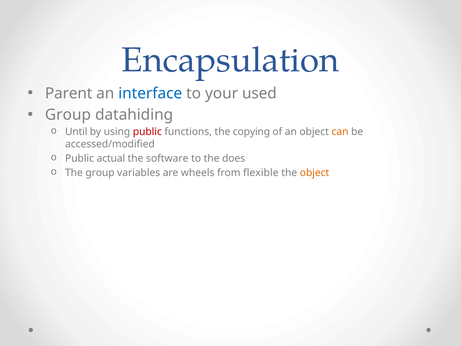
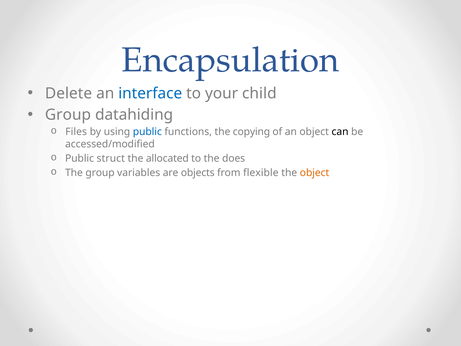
Parent: Parent -> Delete (69, 93)
used: used -> child (259, 93)
Until: Until -> Files (76, 132)
public colour: red -> blue (147, 132)
can colour: orange -> black (340, 132)
actual: actual -> struct (111, 158)
software: software -> allocated (167, 158)
wheels: wheels -> objects (198, 173)
